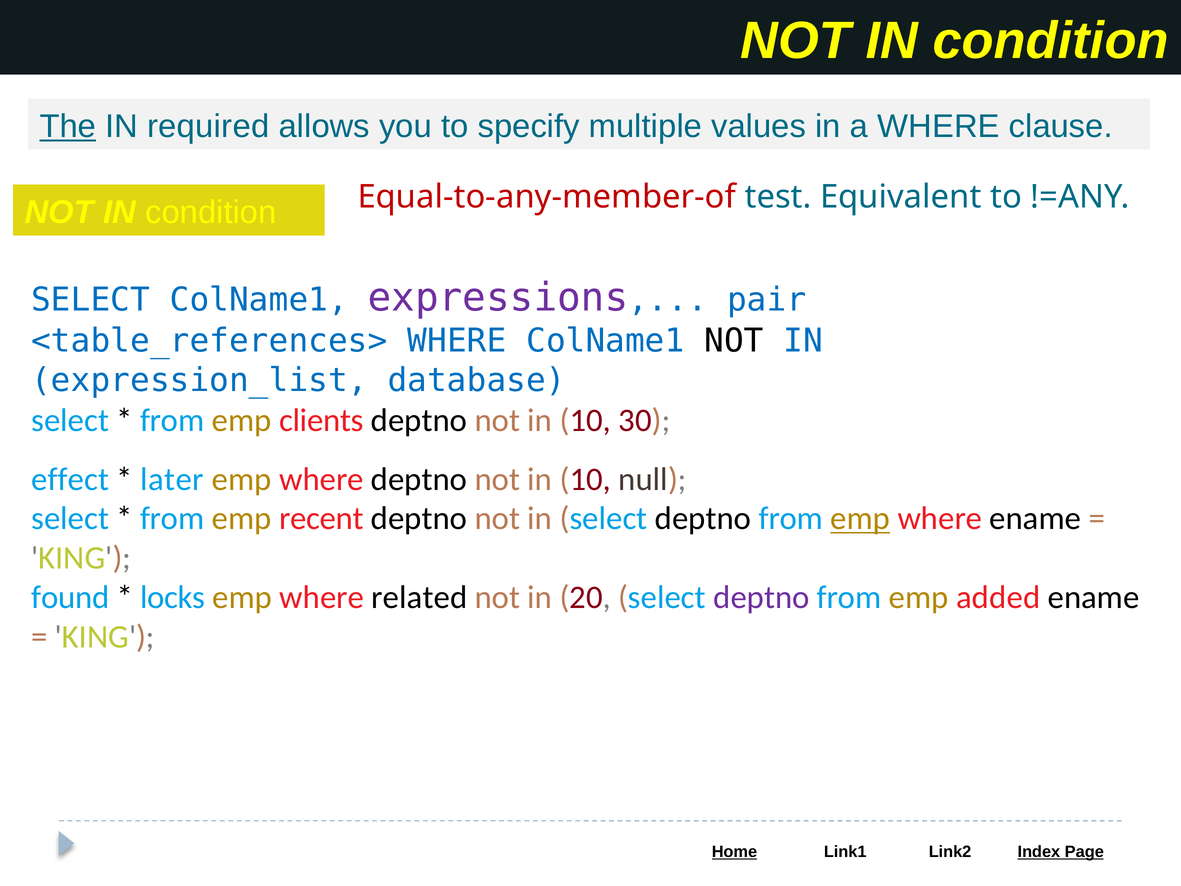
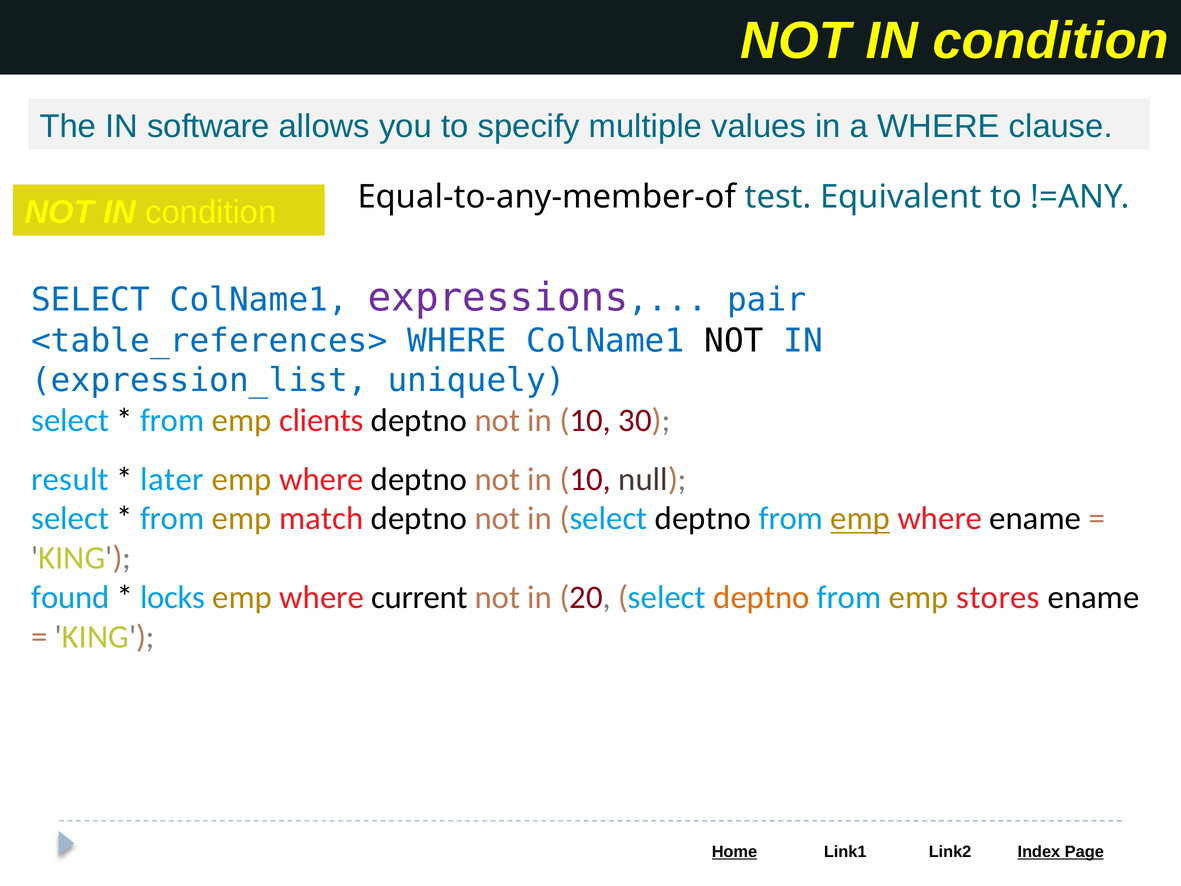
The underline: present -> none (68, 126)
required: required -> software (208, 126)
Equal-to-any-member-of colour: red -> black (547, 197)
database: database -> uniquely (477, 380)
effect: effect -> result (70, 479)
recent: recent -> match (321, 518)
related: related -> current (419, 597)
deptno colour: purple -> orange (761, 597)
added: added -> stores (998, 597)
